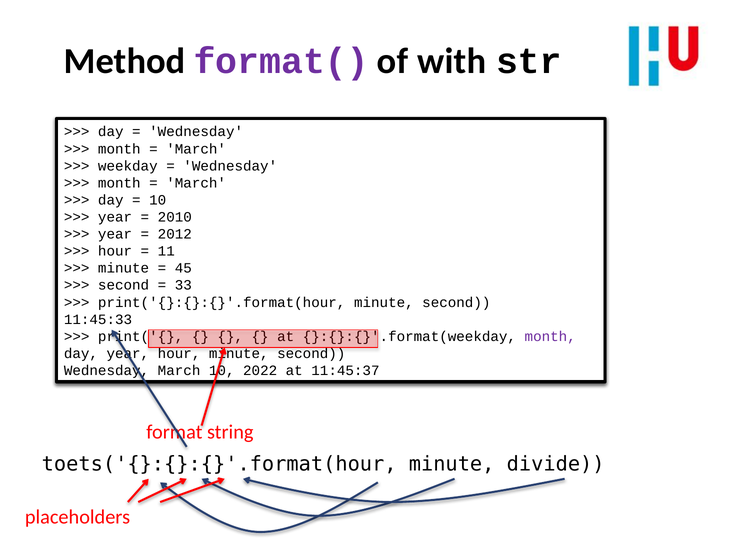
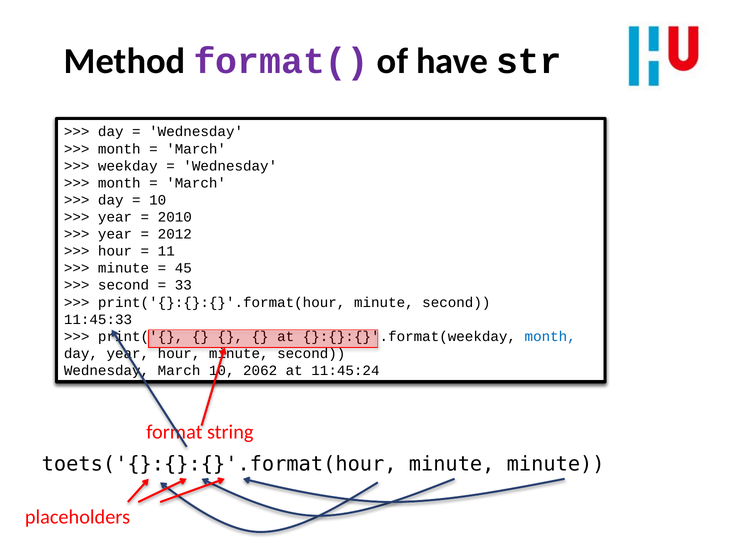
with: with -> have (452, 61)
month colour: purple -> blue (550, 336)
2022: 2022 -> 2062 (260, 370)
11:45:37: 11:45:37 -> 11:45:24 (345, 370)
minute divide: divide -> minute (556, 464)
